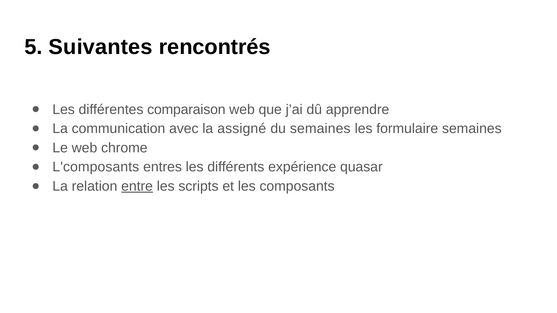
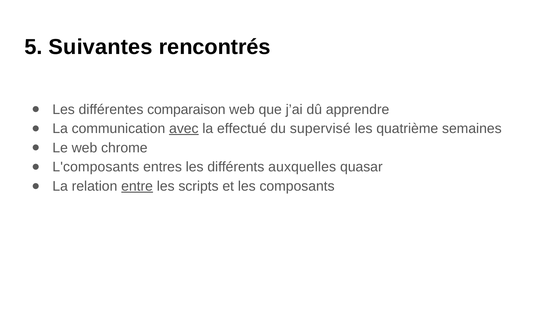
avec underline: none -> present (184, 129)
assigné: assigné -> effectué (242, 129)
du semaines: semaines -> supervisé (320, 129)
formulaire: formulaire -> quatrième (407, 129)
expérience: expérience -> auxquelles (302, 167)
